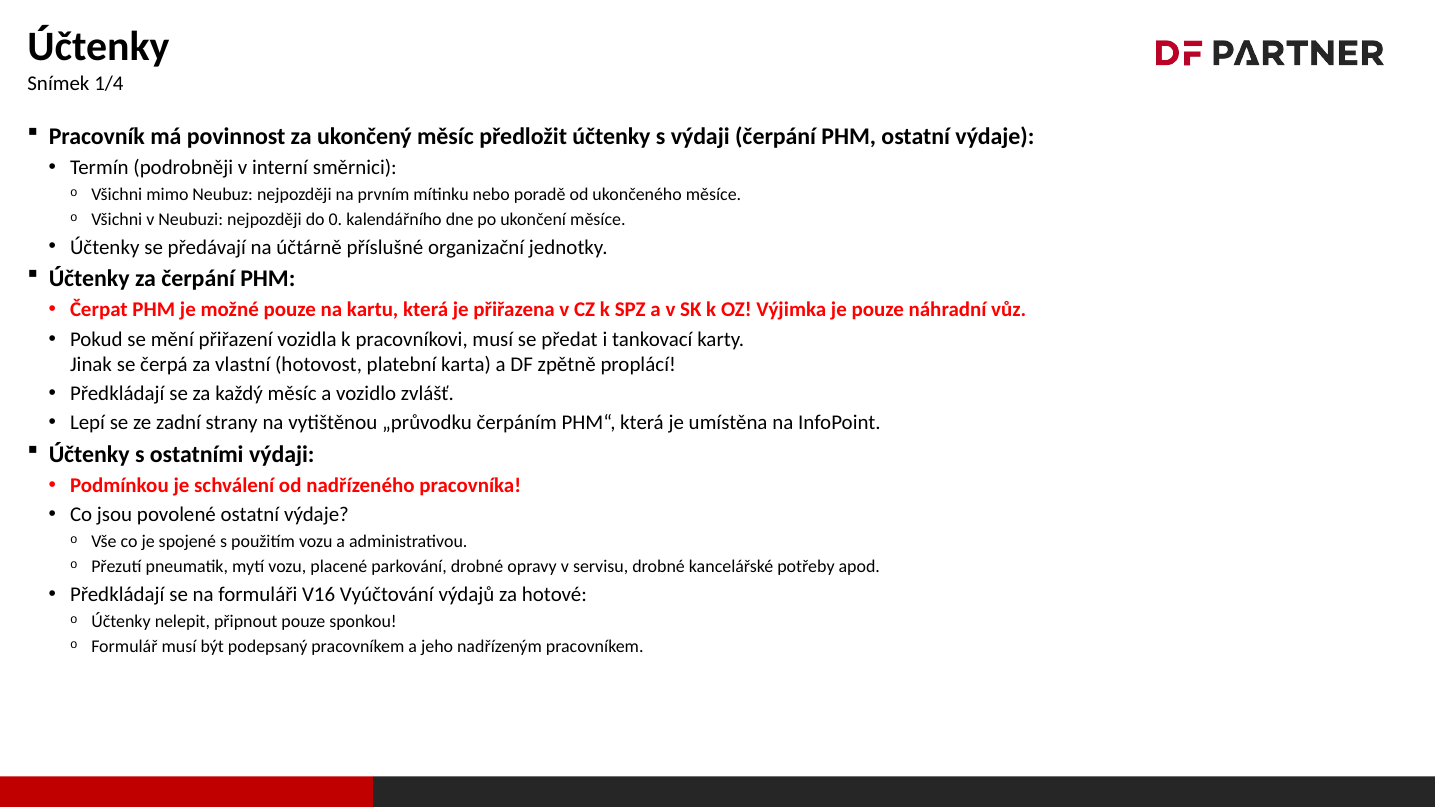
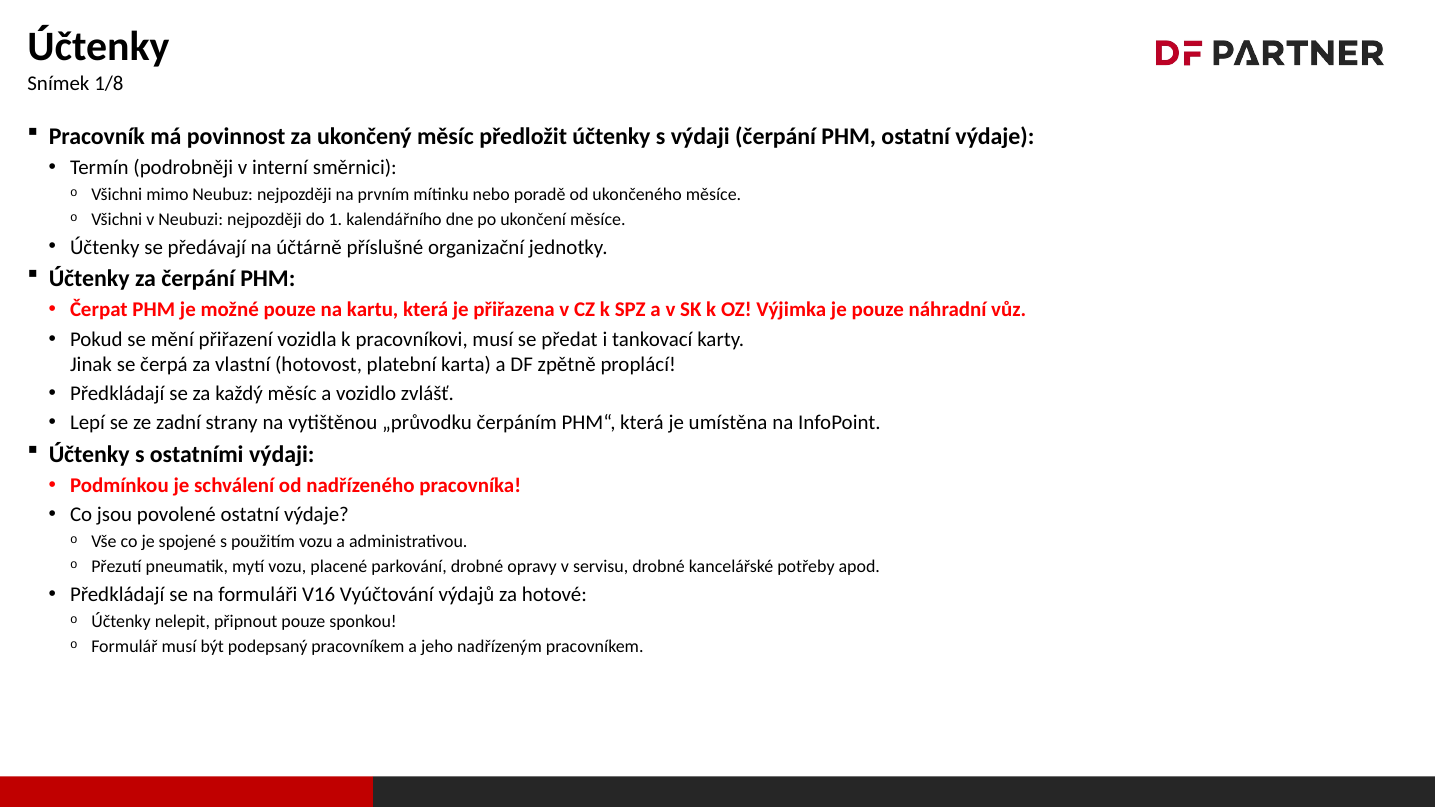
1/4: 1/4 -> 1/8 (109, 83)
0: 0 -> 1 (335, 219)
